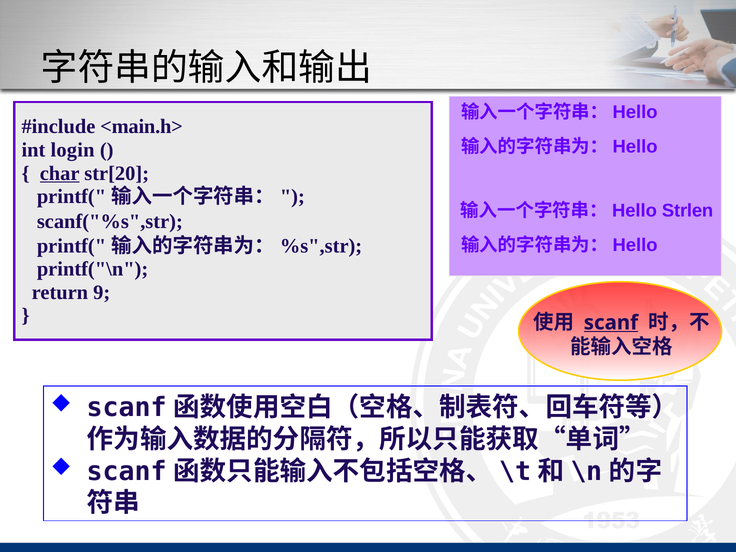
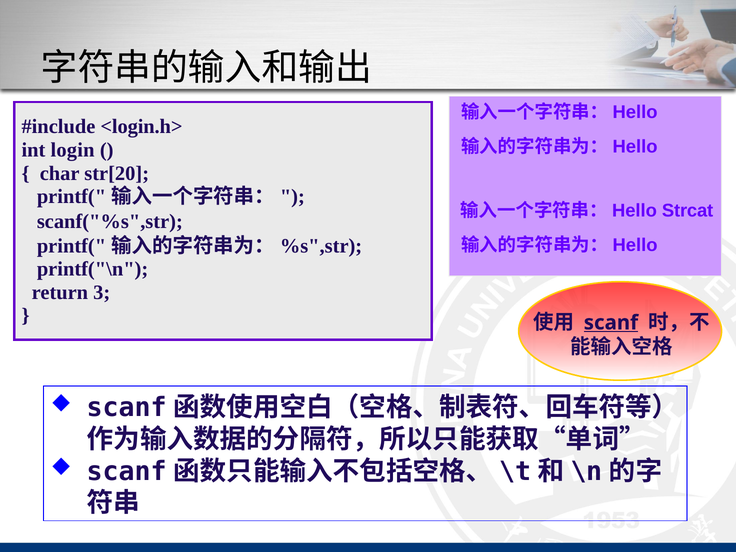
<main.h>: <main.h> -> <login.h> (141, 127)
char underline: present -> none (60, 173)
Strlen: Strlen -> Strcat (688, 211)
9: 9 -> 3 (102, 292)
